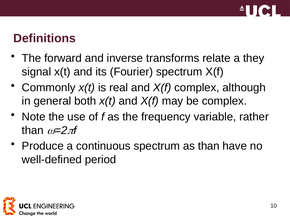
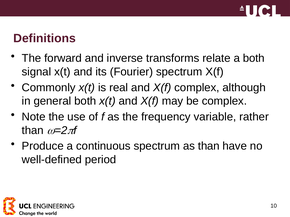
a they: they -> both (254, 58)
